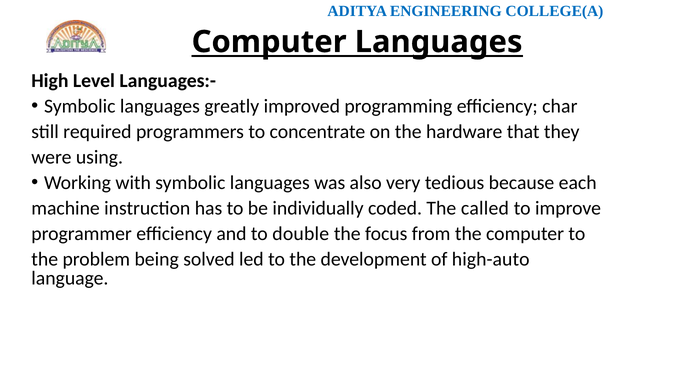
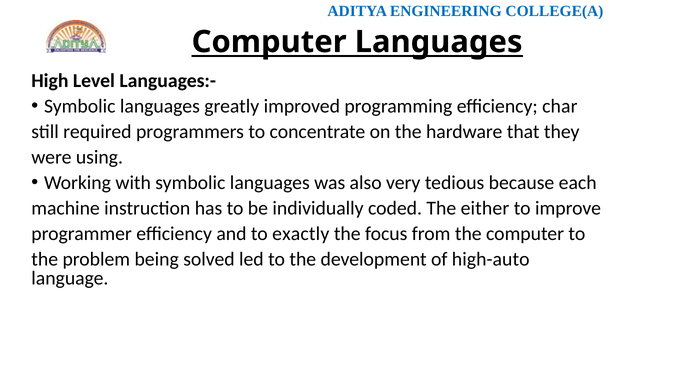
called: called -> either (485, 208)
double: double -> exactly (301, 234)
